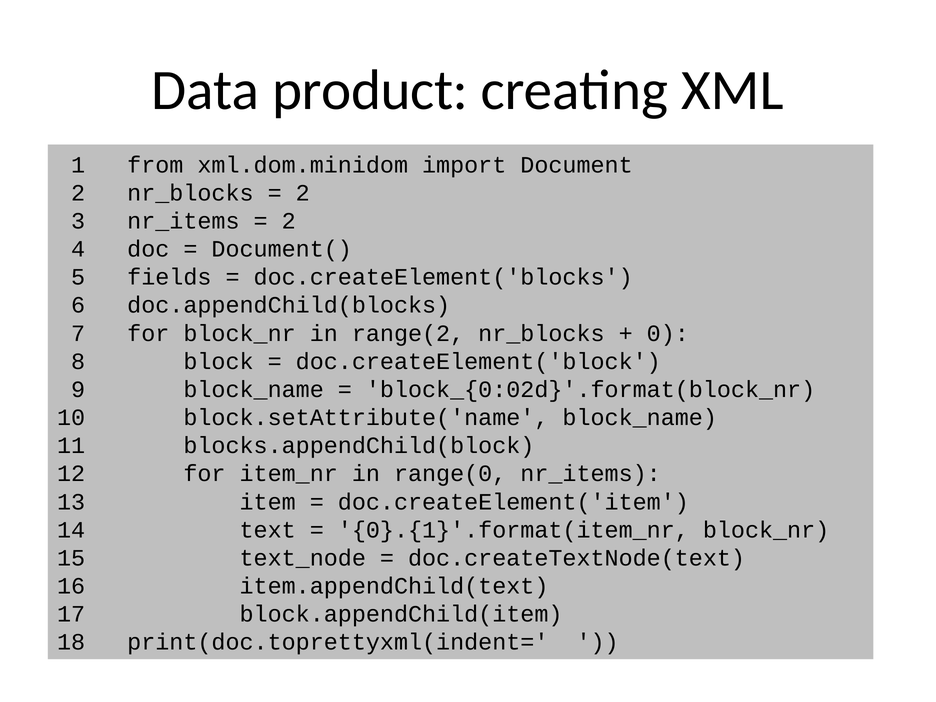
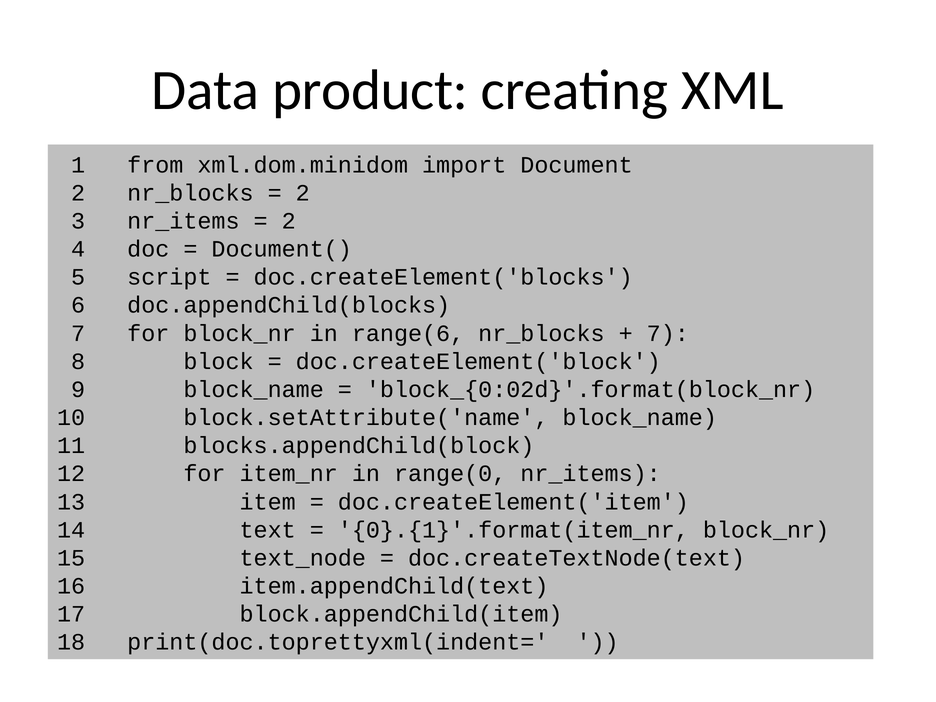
fields: fields -> script (169, 277)
range(2: range(2 -> range(6 (408, 333)
0: 0 -> 7 (668, 333)
